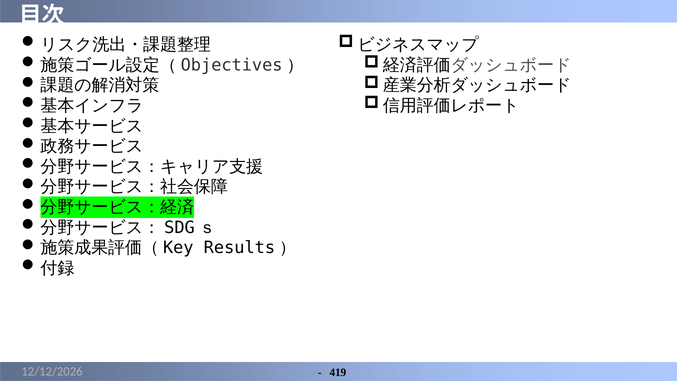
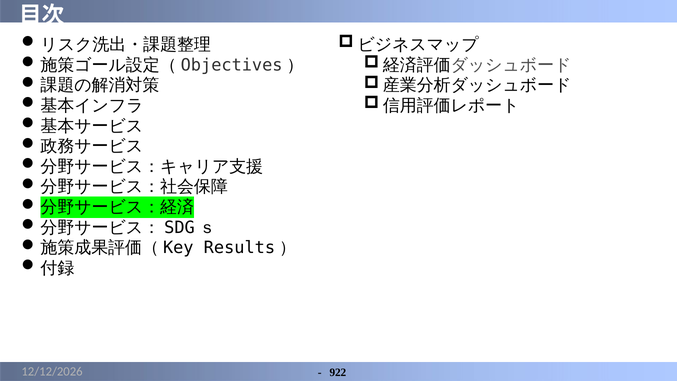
419: 419 -> 922 (338, 372)
